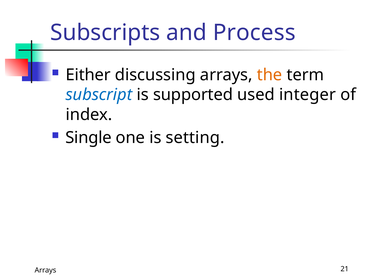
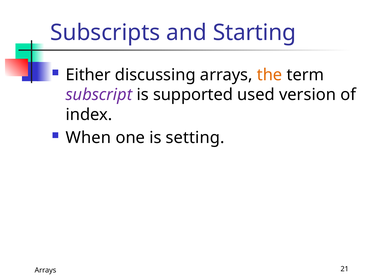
Process: Process -> Starting (254, 32)
subscript colour: blue -> purple (99, 95)
integer: integer -> version (308, 95)
Single: Single -> When (88, 137)
